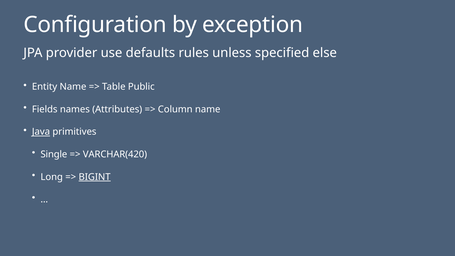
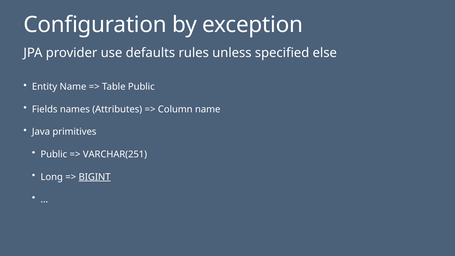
Java underline: present -> none (41, 132)
Single: Single -> Public (54, 154)
VARCHAR(420: VARCHAR(420 -> VARCHAR(251 (115, 154)
